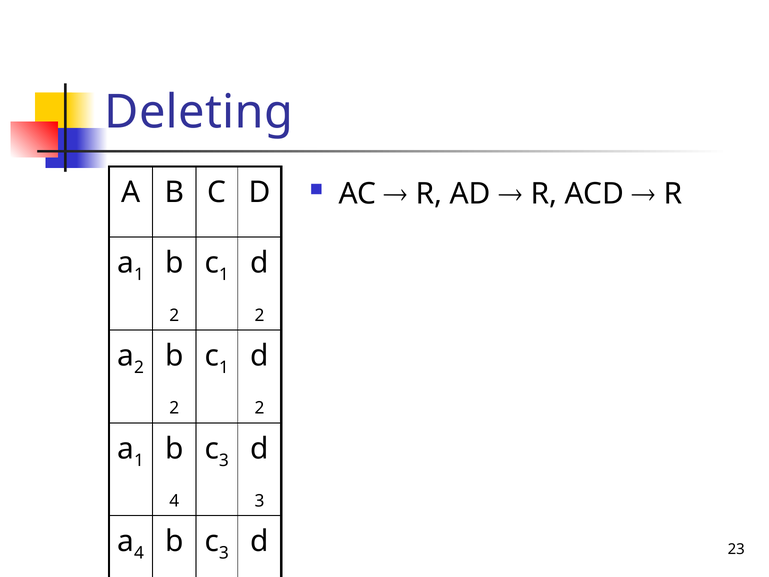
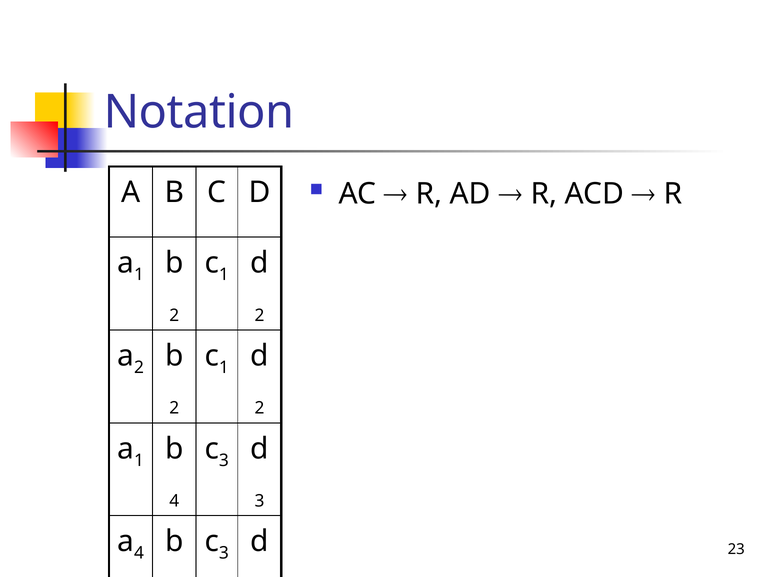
Deleting: Deleting -> Notation (199, 112)
